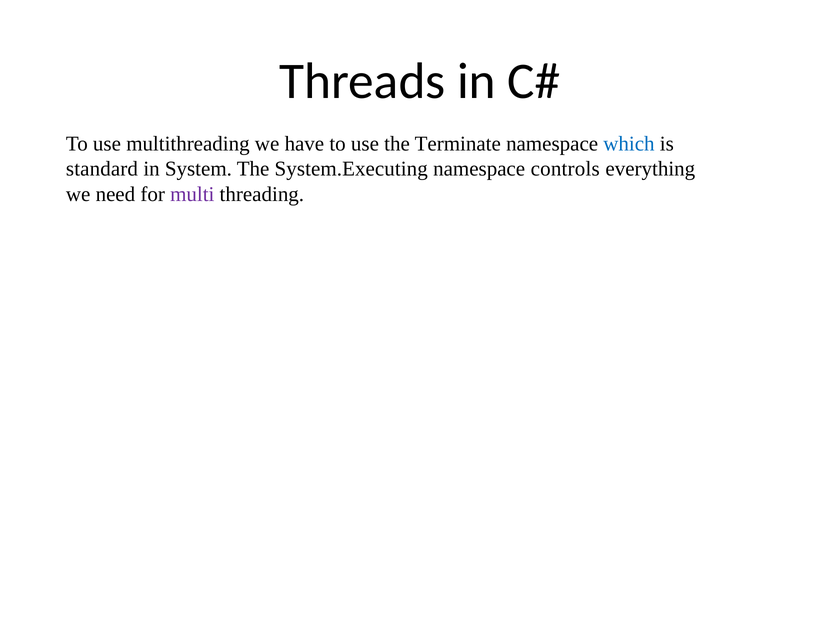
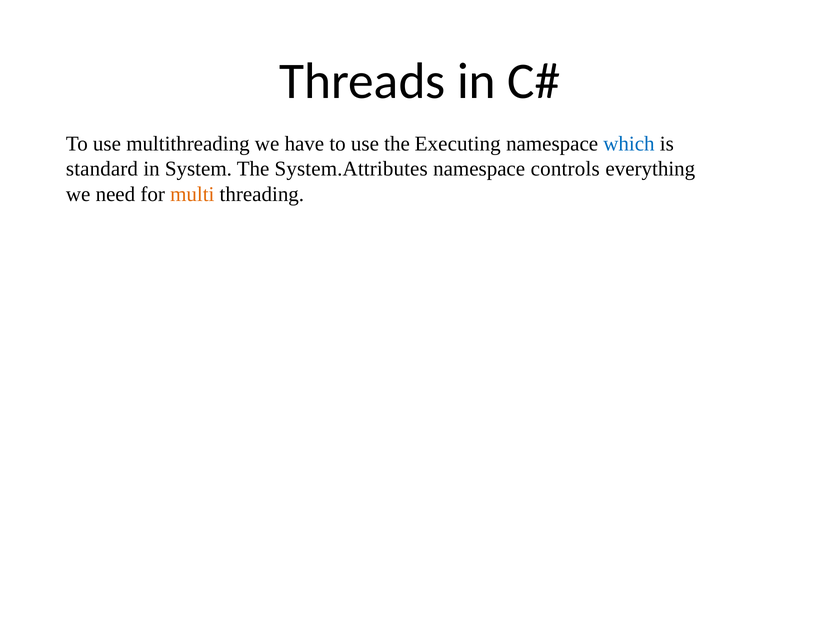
Terminate: Terminate -> Executing (458, 144)
System.Executing: System.Executing -> System.Attributes (351, 169)
multi colour: purple -> orange (192, 194)
